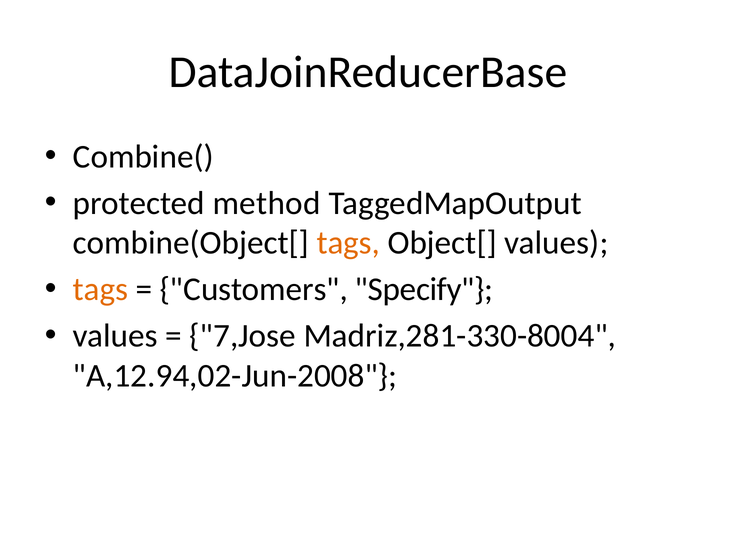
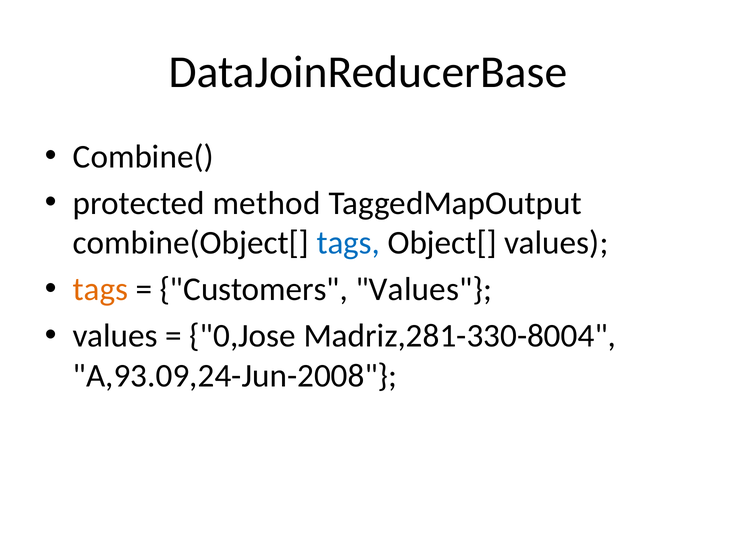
tags colour: orange -> blue (348, 243)
Customers Specify: Specify -> Values (424, 290)
7,Jose: 7,Jose -> 0,Jose (243, 336)
A,12.94,02-Jun-2008: A,12.94,02-Jun-2008 -> A,93.09,24-Jun-2008 (235, 376)
